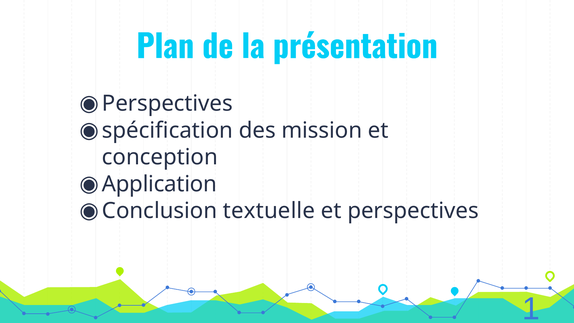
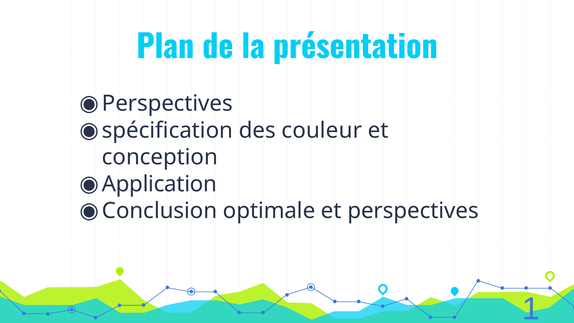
mission: mission -> couleur (322, 130)
textuelle: textuelle -> optimale (269, 211)
